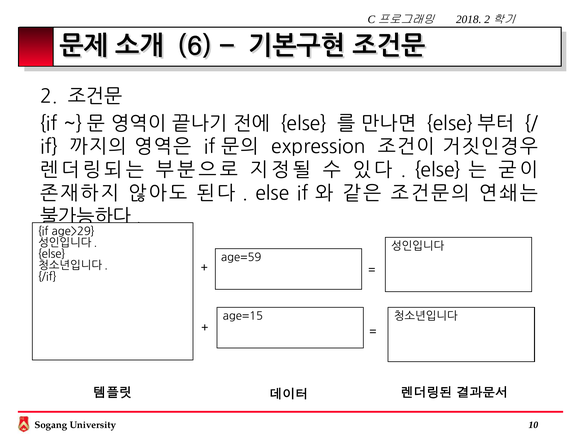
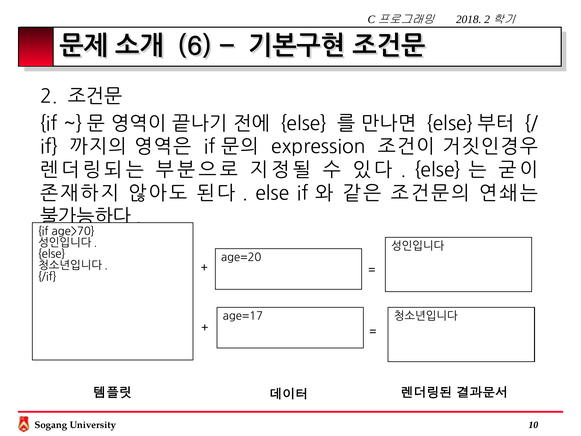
age>29: age>29 -> age>70 (73, 231)
age=59: age=59 -> age=20 (241, 257)
age=15: age=15 -> age=17 (243, 316)
